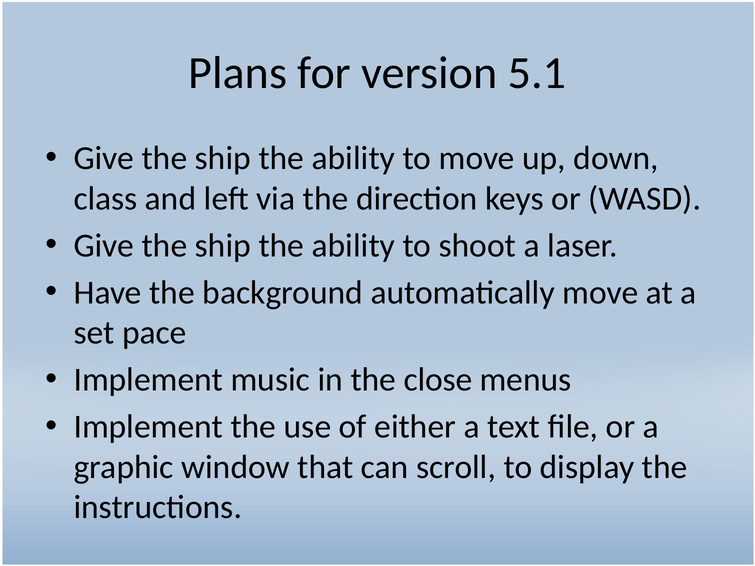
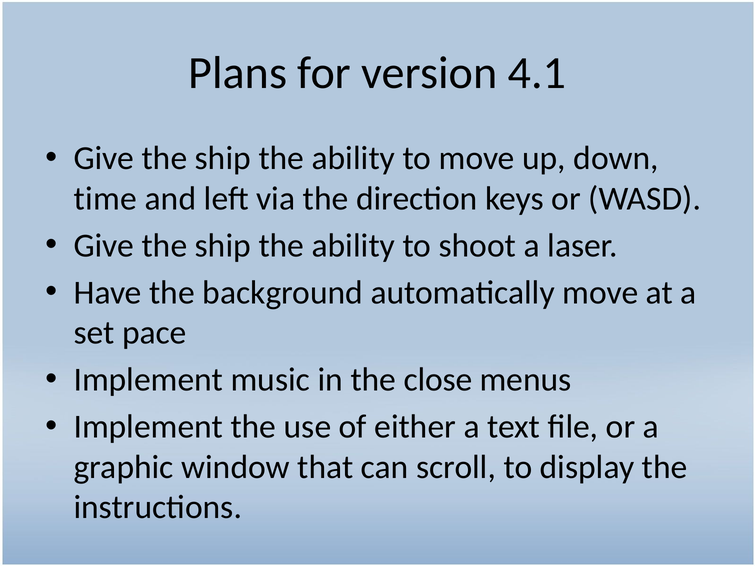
5.1: 5.1 -> 4.1 (537, 73)
class: class -> time (105, 199)
